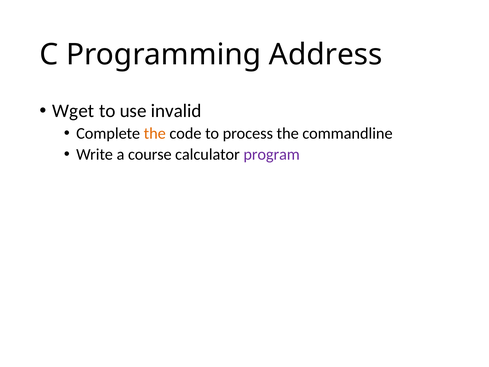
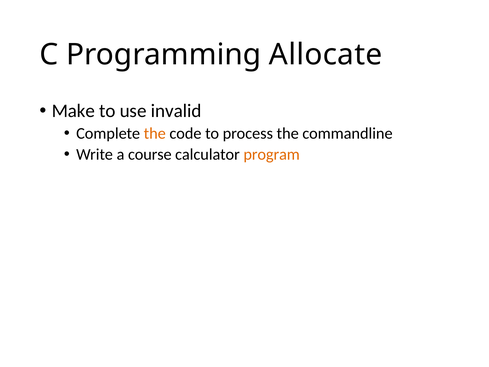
Address: Address -> Allocate (326, 55)
Wget: Wget -> Make (73, 111)
program colour: purple -> orange (272, 154)
